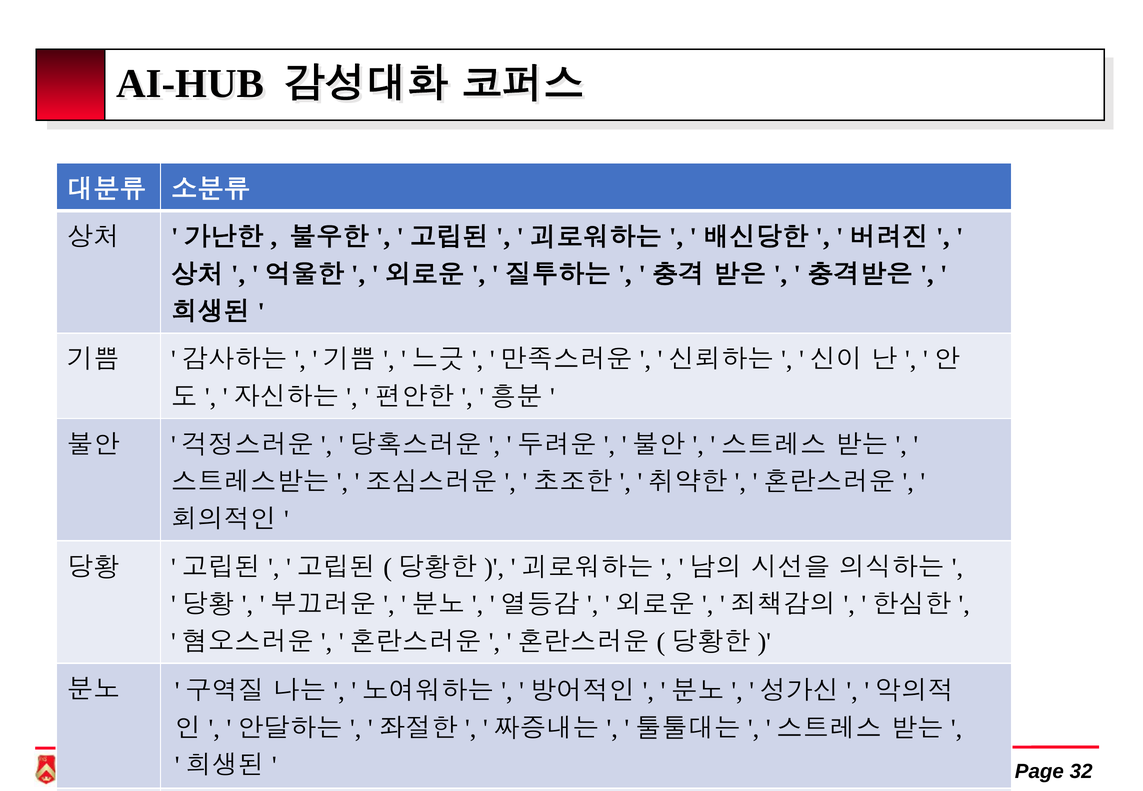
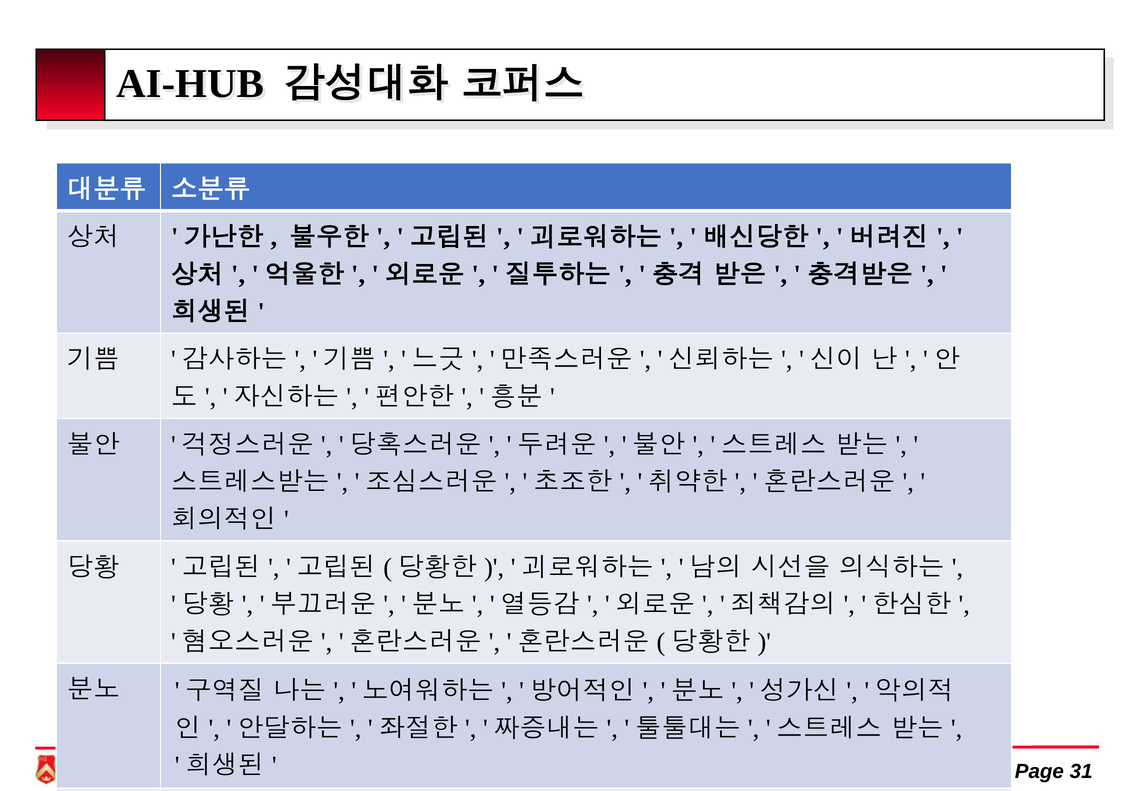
32: 32 -> 31 (1081, 772)
